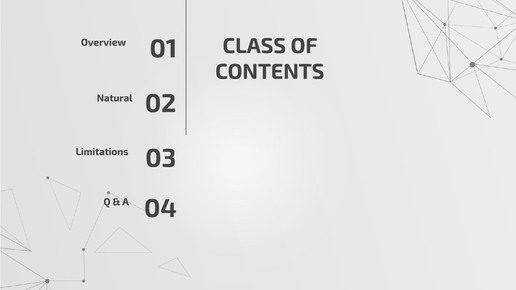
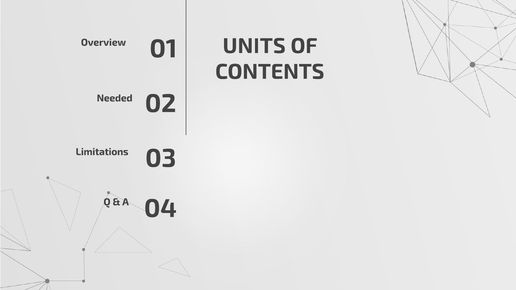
CLASS: CLASS -> UNITS (254, 46)
Natural: Natural -> Needed (115, 98)
